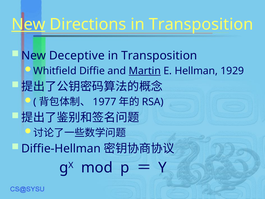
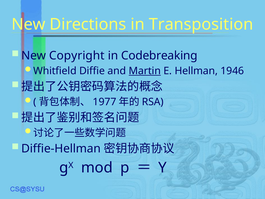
New underline: present -> none (28, 24)
Deceptive: Deceptive -> Copyright (77, 56)
Transposition: Transposition -> Codebreaking (159, 56)
1929: 1929 -> 1946 (232, 71)
